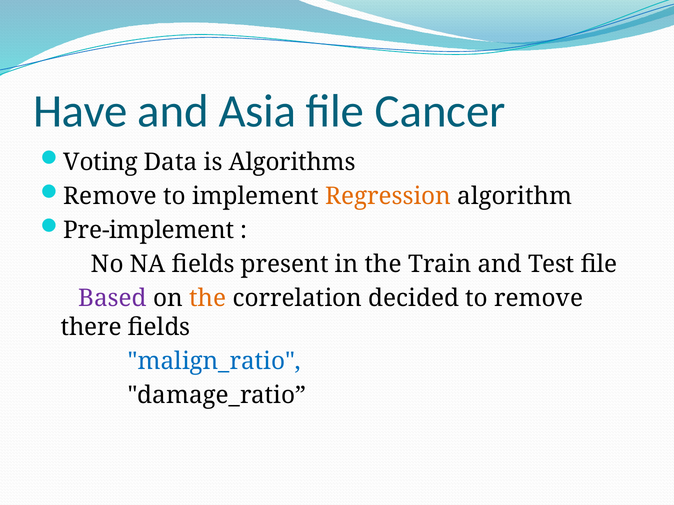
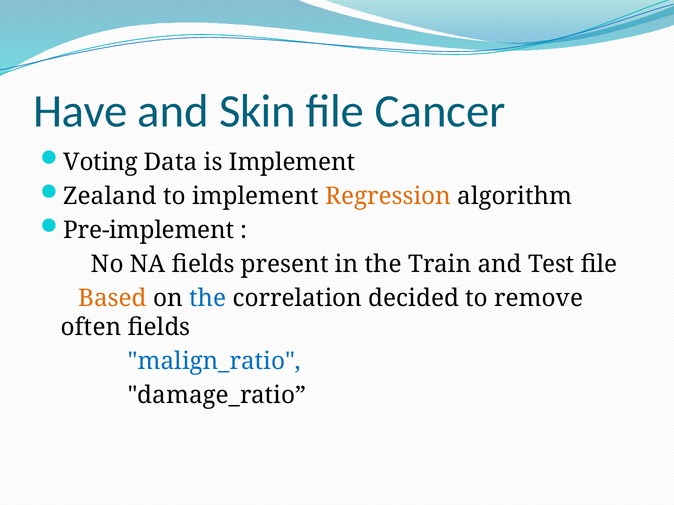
Asia: Asia -> Skin (257, 111)
is Algorithms: Algorithms -> Implement (292, 162)
Remove: Remove -> Zealand (110, 196)
Based colour: purple -> orange (113, 298)
the colour: orange -> blue (208, 298)
there: there -> often (91, 328)
